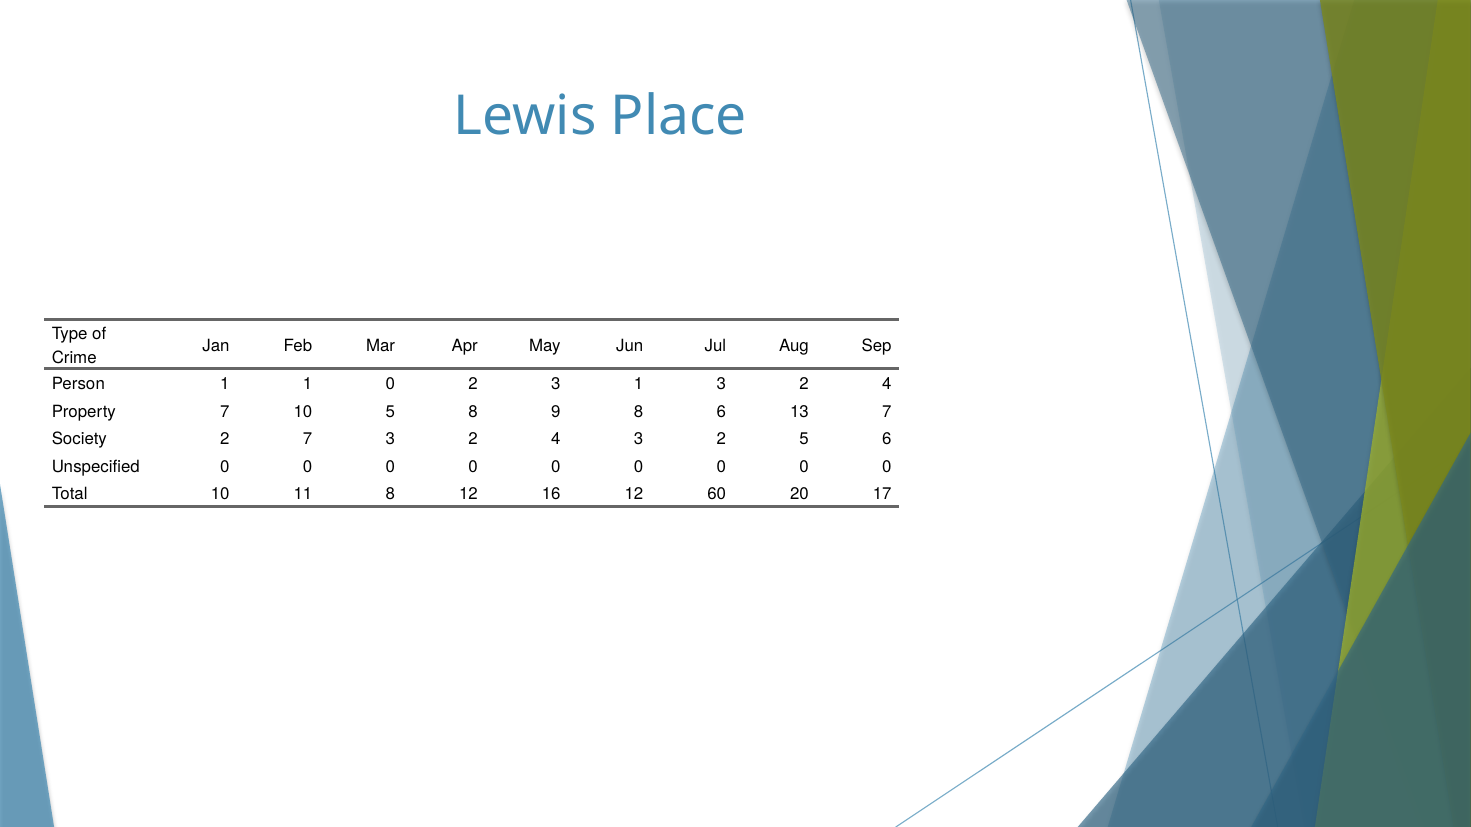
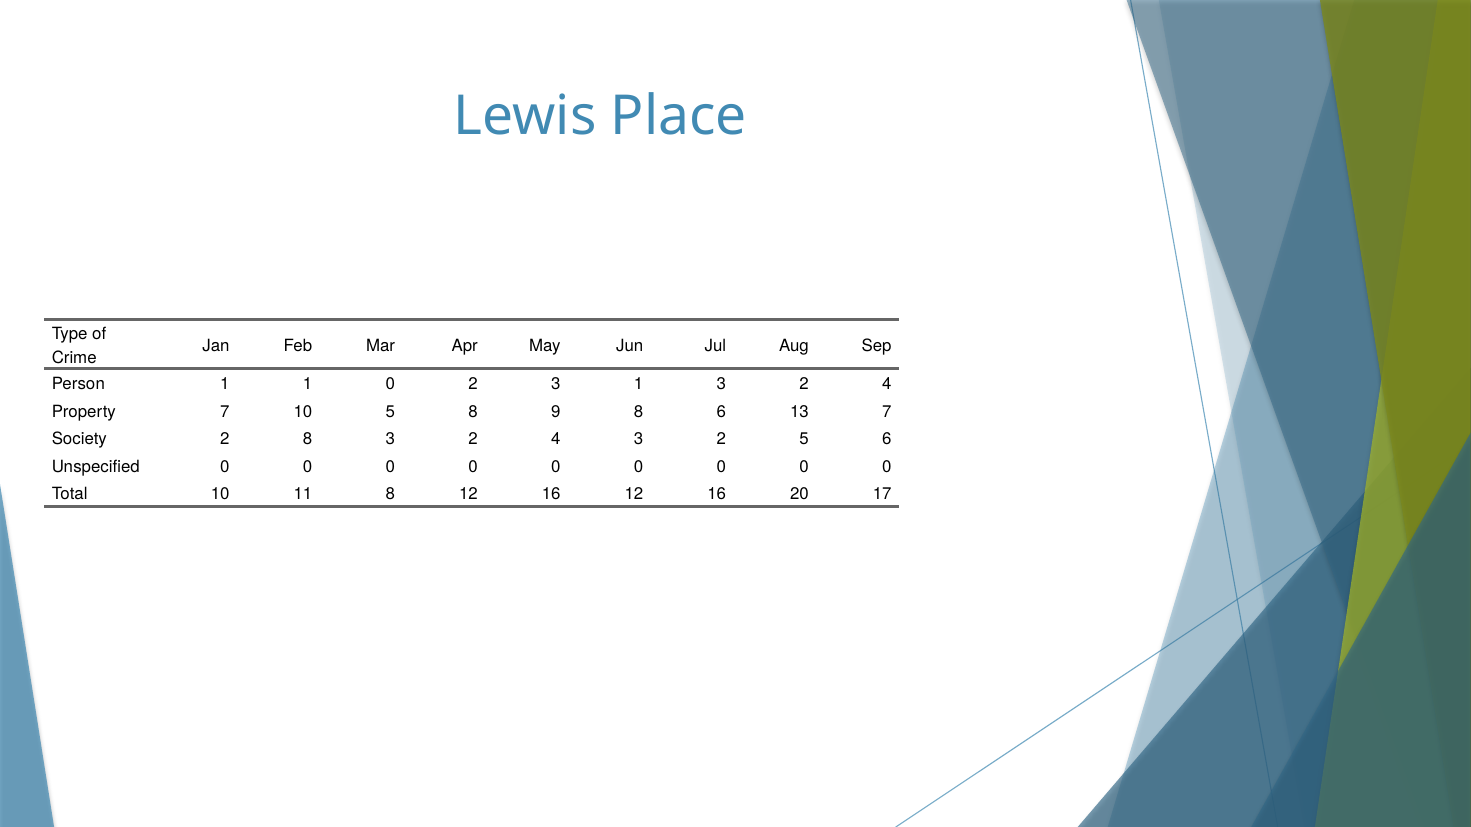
2 7: 7 -> 8 (308, 439)
16 12 60: 60 -> 16 (717, 494)
